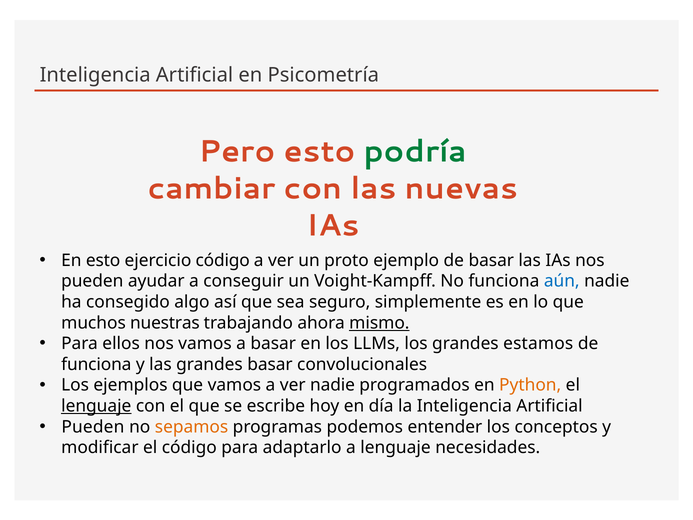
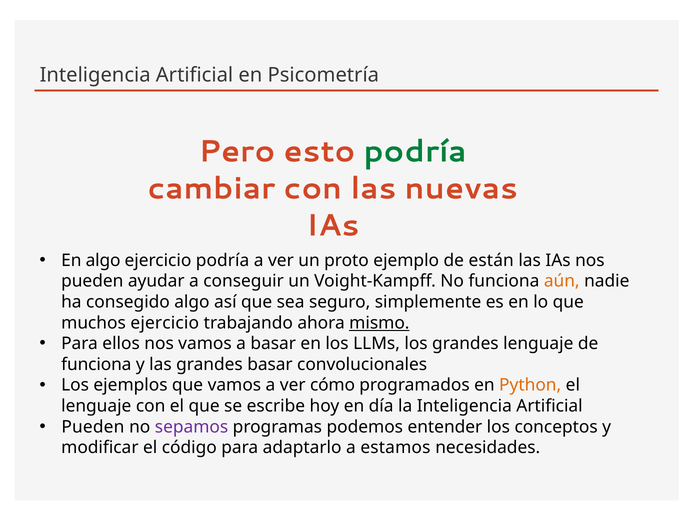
En esto: esto -> algo (103, 260)
ejercicio código: código -> podría (223, 260)
de basar: basar -> están (491, 260)
aún colour: blue -> orange (562, 281)
muchos nuestras: nuestras -> ejercicio (165, 323)
grandes estamos: estamos -> lenguaje (538, 344)
ver nadie: nadie -> cómo (333, 385)
lenguaje underline: present -> none (96, 406)
sepamos colour: orange -> purple (192, 427)
a lenguaje: lenguaje -> estamos (395, 447)
